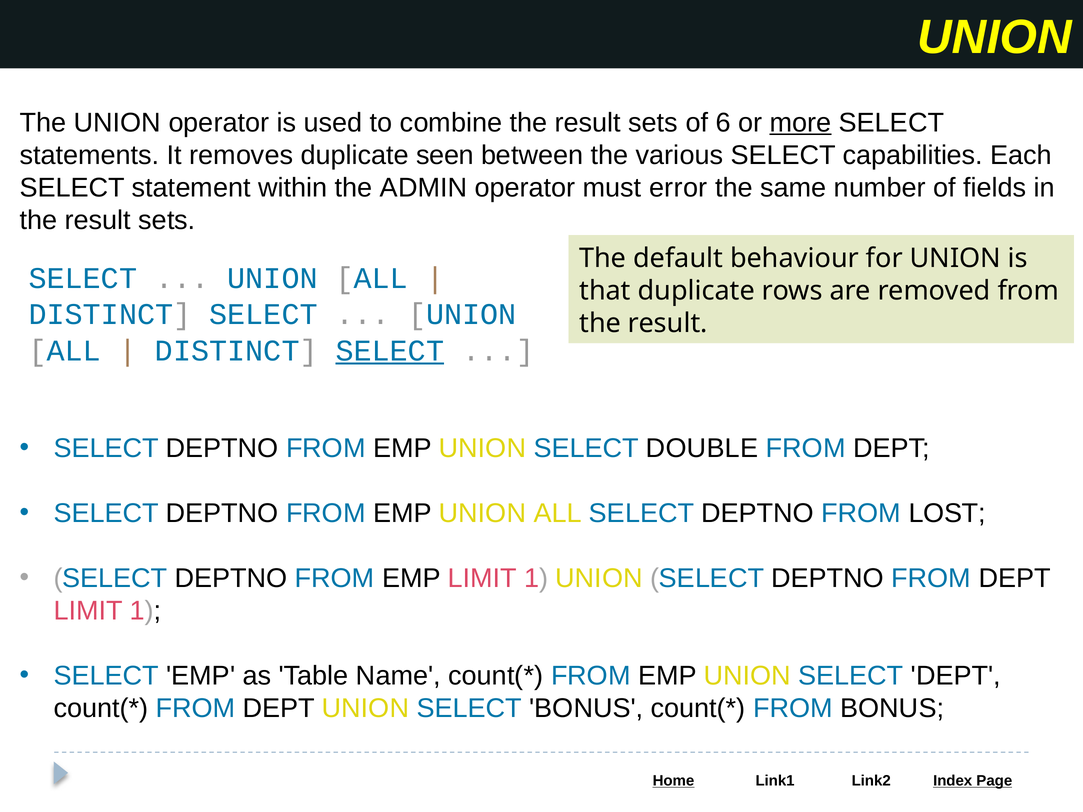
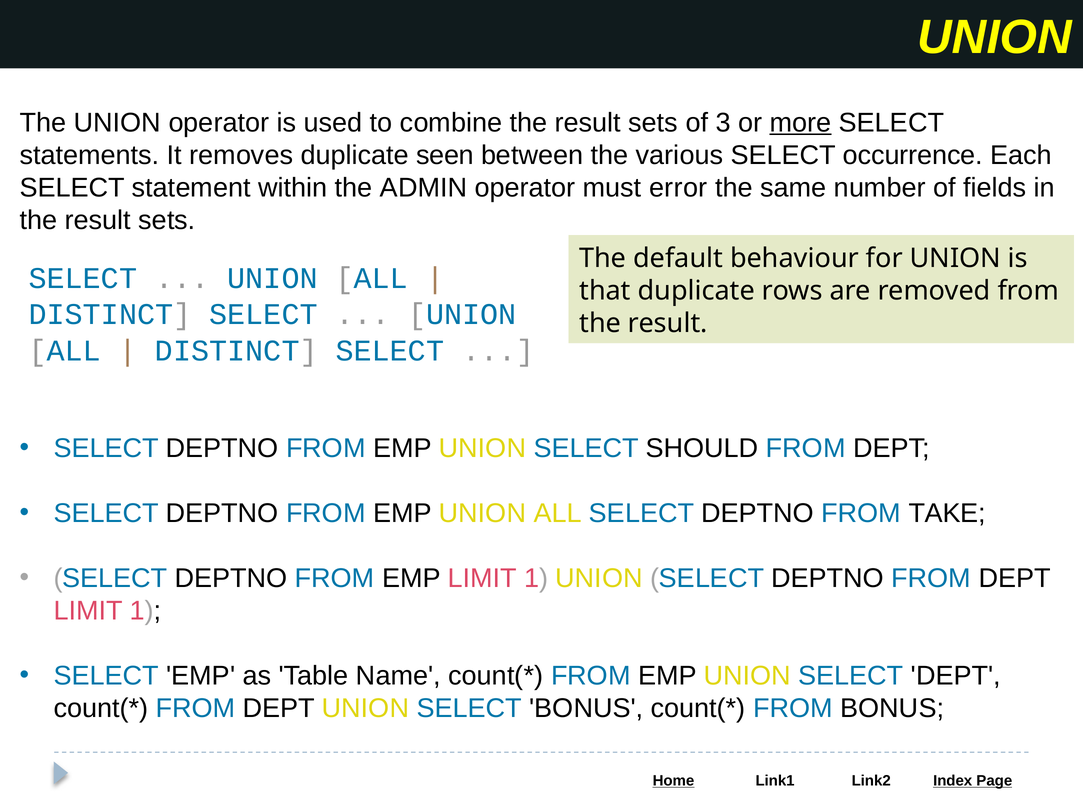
6: 6 -> 3 (723, 123)
capabilities: capabilities -> occurrence (913, 155)
SELECT underline: present -> none (390, 351)
DOUBLE: DOUBLE -> SHOULD (702, 449)
LOST: LOST -> TAKE (947, 514)
